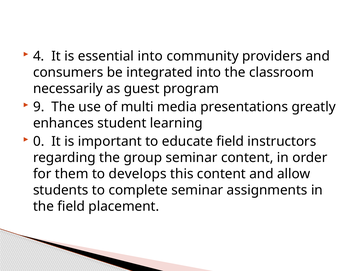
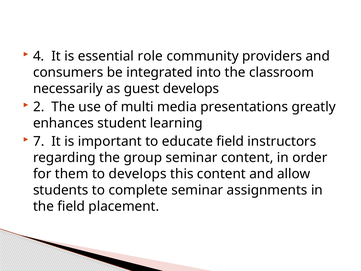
essential into: into -> role (150, 56)
guest program: program -> develops (191, 88)
9: 9 -> 2 (39, 107)
0: 0 -> 7 (39, 141)
